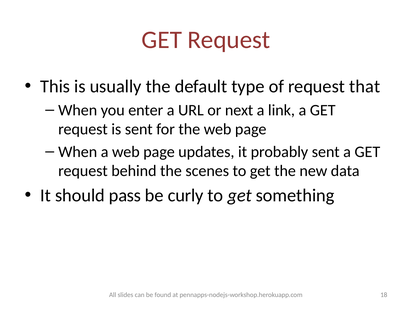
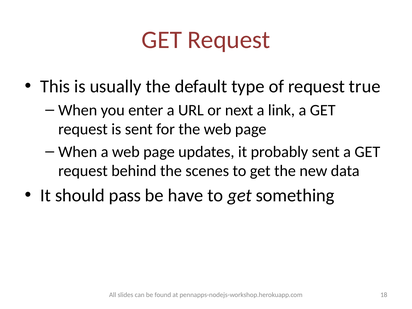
that: that -> true (365, 86)
curly: curly -> have (186, 195)
